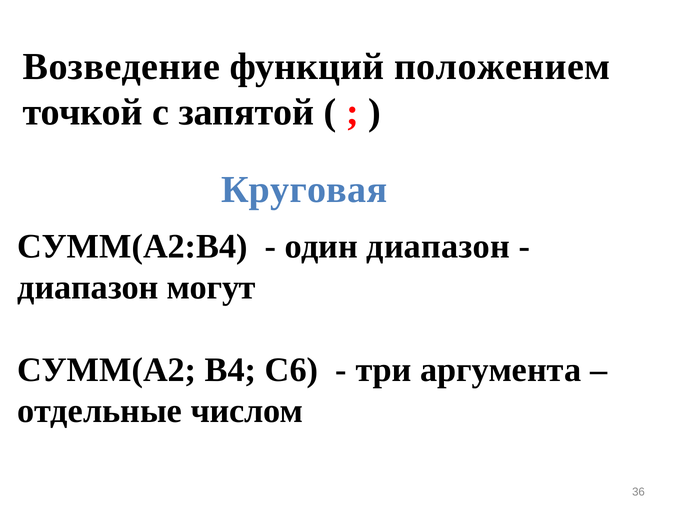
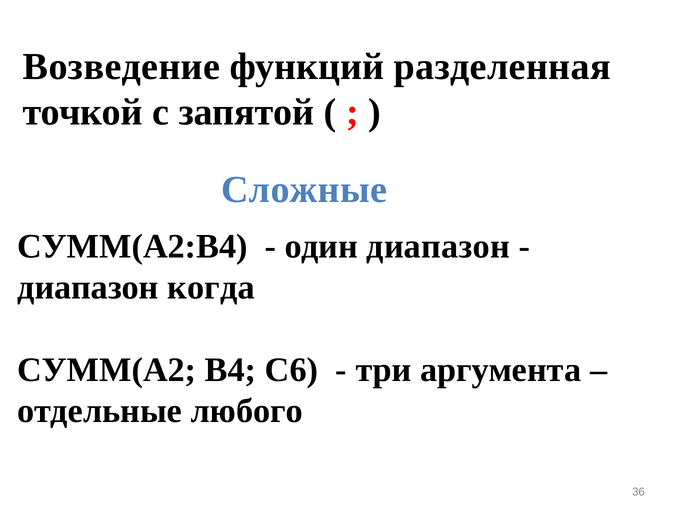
положением: положением -> разделенная (502, 66)
Круговая: Круговая -> Сложные (304, 190)
могут: могут -> когда (211, 287)
числом: числом -> любого (247, 411)
